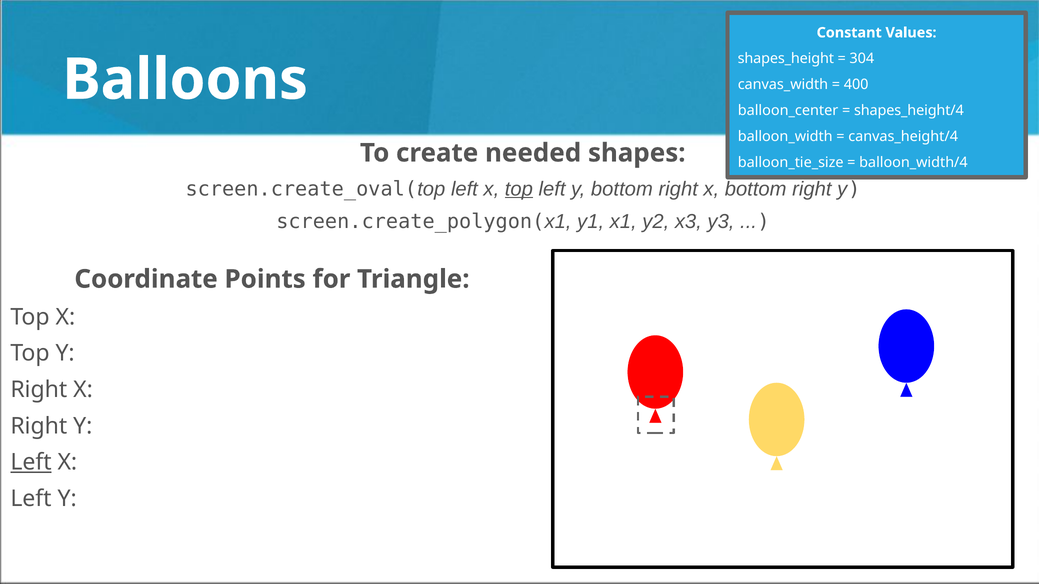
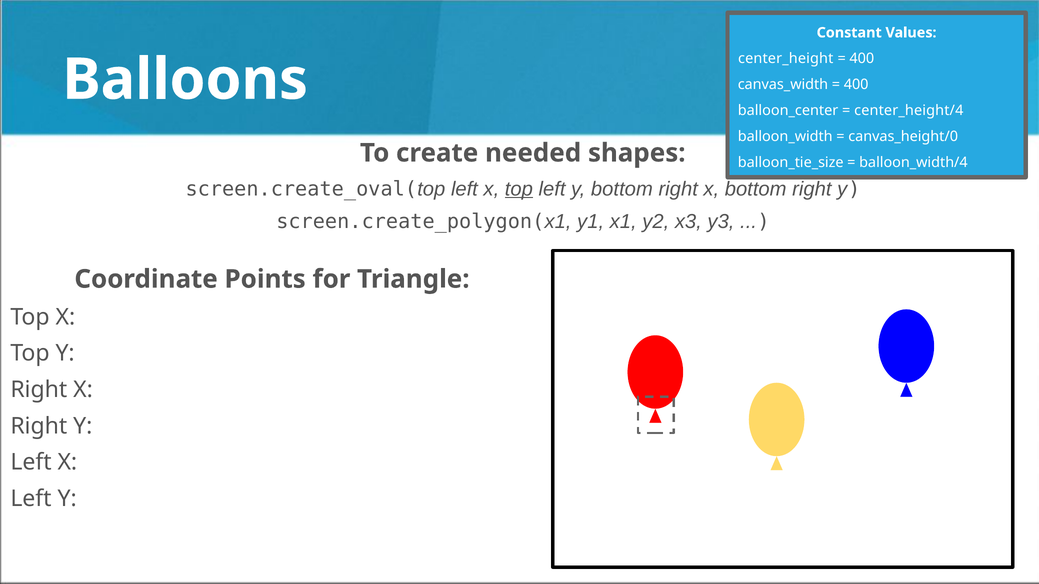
shapes_height: shapes_height -> center_height (786, 59)
304: 304 -> 400 (862, 59)
shapes_height/4: shapes_height/4 -> center_height/4 (909, 111)
canvas_height/4: canvas_height/4 -> canvas_height/0 (903, 137)
Left underline: present -> none (31, 463)
